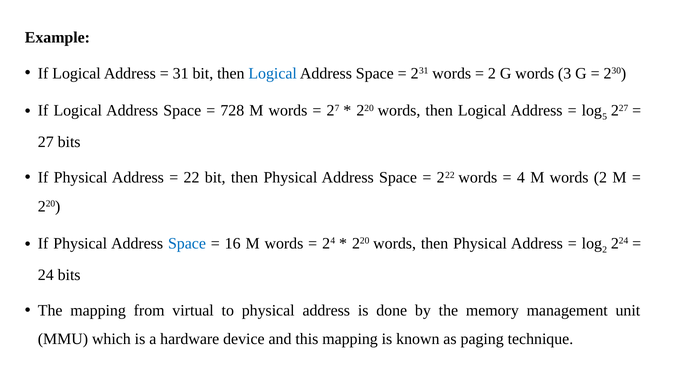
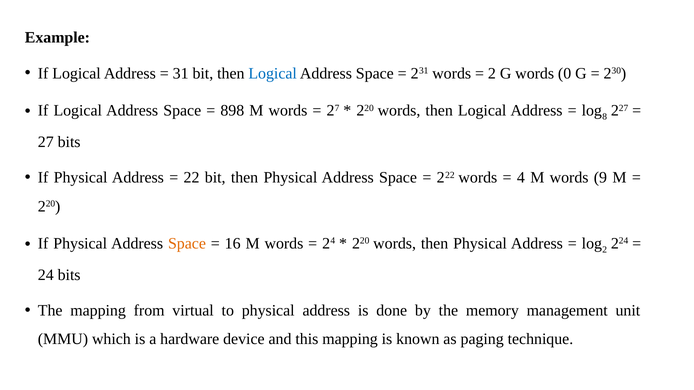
3: 3 -> 0 (565, 74)
728: 728 -> 898 (232, 111)
5: 5 -> 8 (605, 117)
words 2: 2 -> 9 (600, 178)
Space colour: blue -> orange (187, 244)
